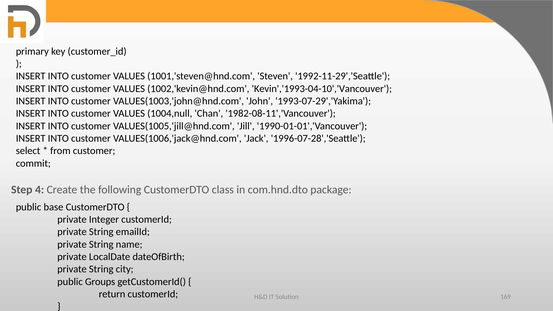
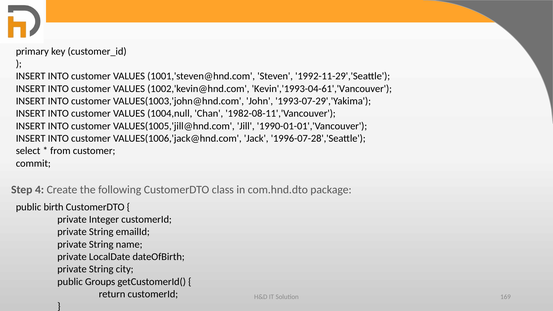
Kevin','1993-04-10','Vancouver: Kevin','1993-04-10','Vancouver -> Kevin','1993-04-61','Vancouver (322, 89)
base: base -> birth (54, 207)
